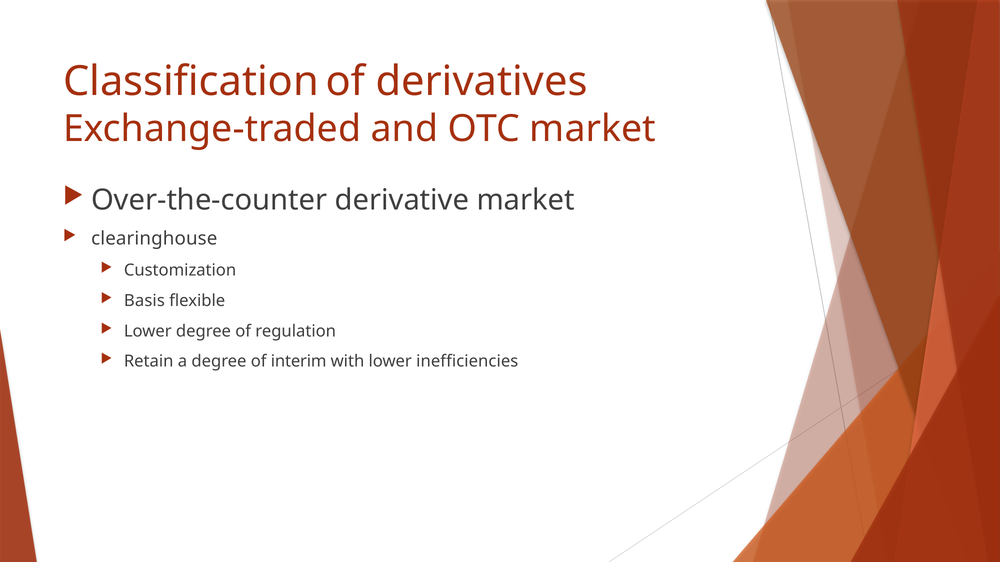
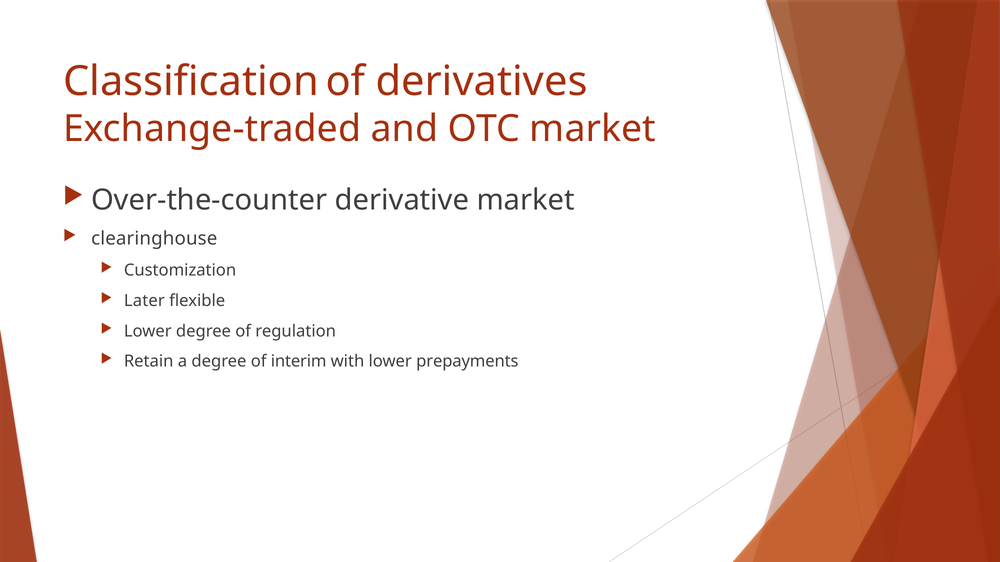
Basis: Basis -> Later (144, 301)
inefficiencies: inefficiencies -> prepayments (467, 362)
